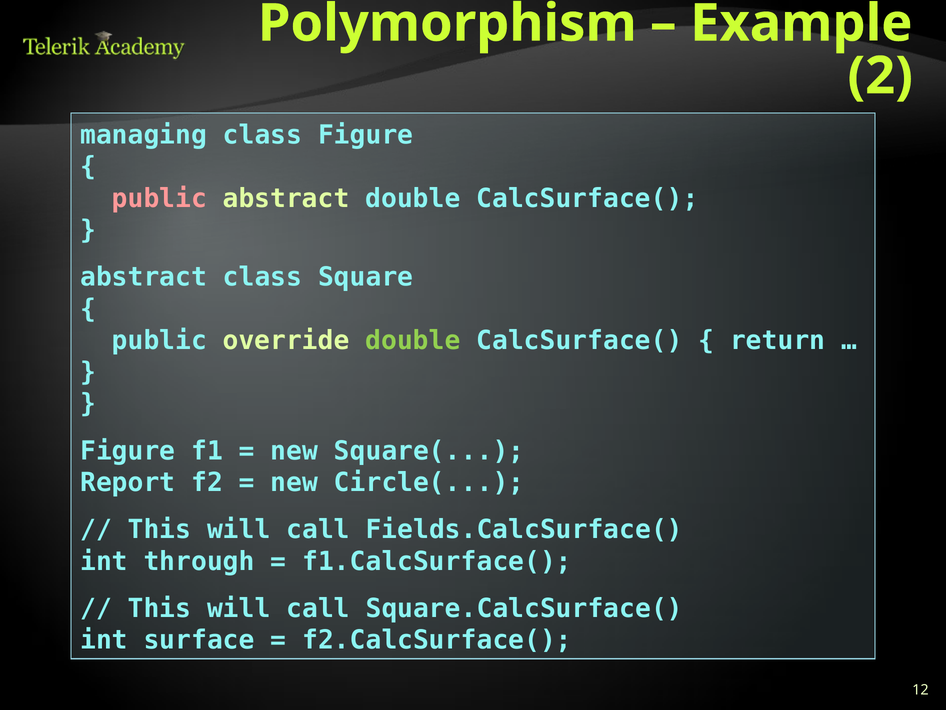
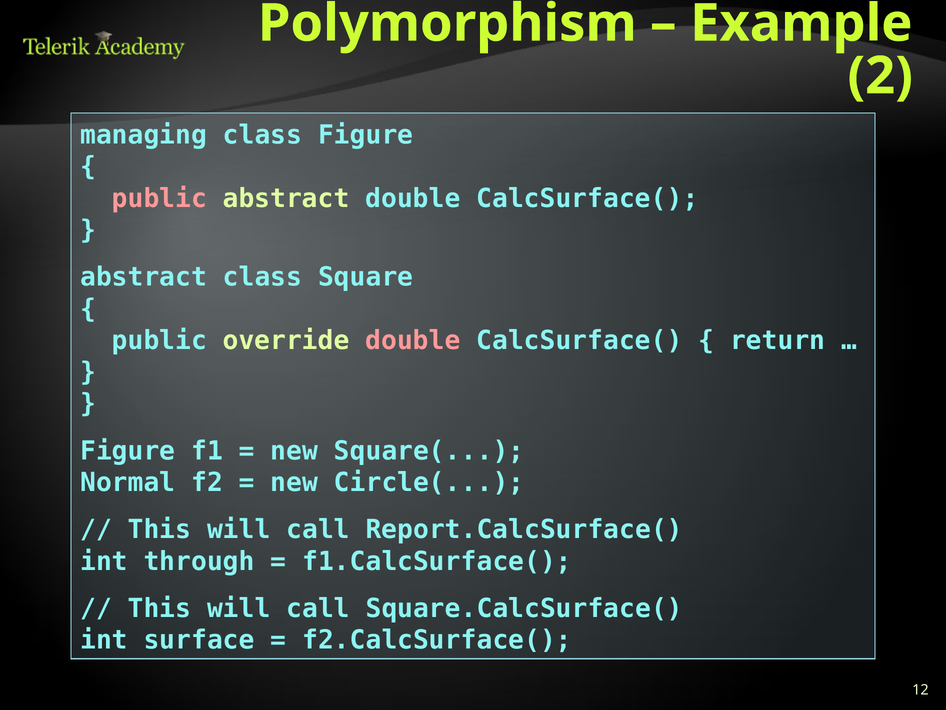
double colour: light green -> pink (413, 340)
Report: Report -> Normal (128, 482)
Fields.CalcSurface(: Fields.CalcSurface( -> Report.CalcSurface( (524, 529)
